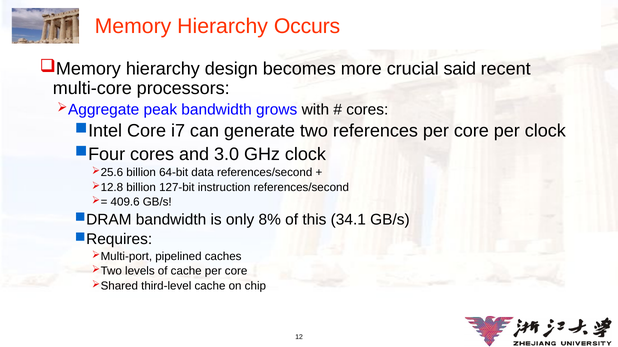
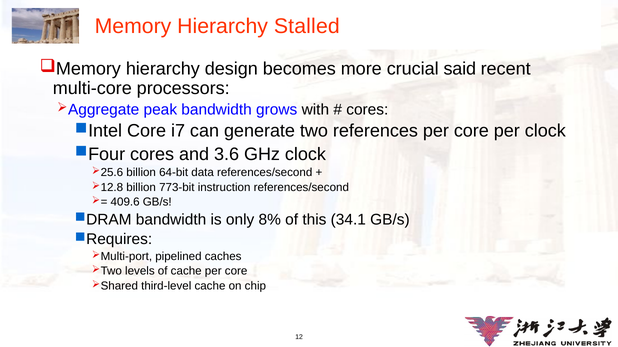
Occurs: Occurs -> Stalled (307, 26)
3.0: 3.0 -> 3.6 (227, 154)
127-bit: 127-bit -> 773-bit (177, 188)
